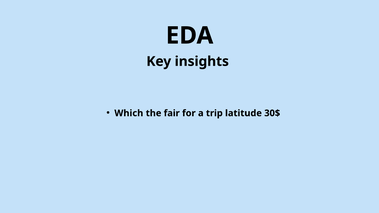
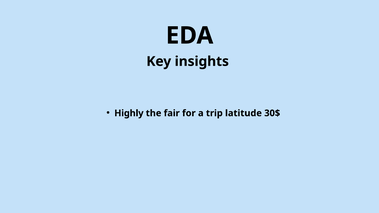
Which: Which -> Highly (129, 113)
